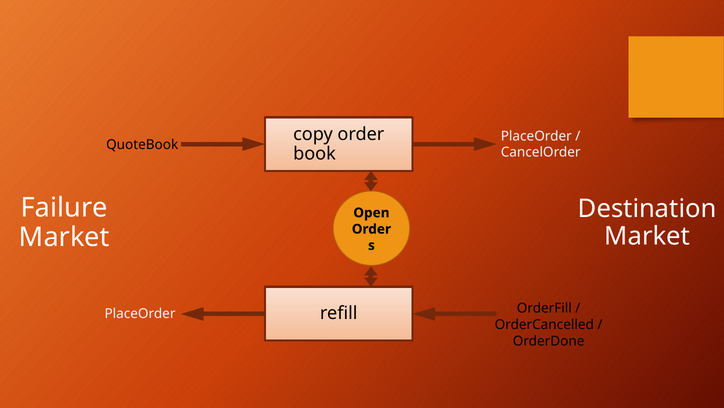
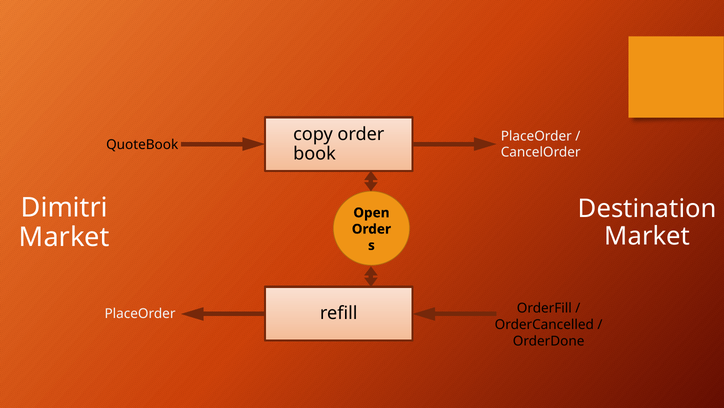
Failure: Failure -> Dimitri (64, 207)
